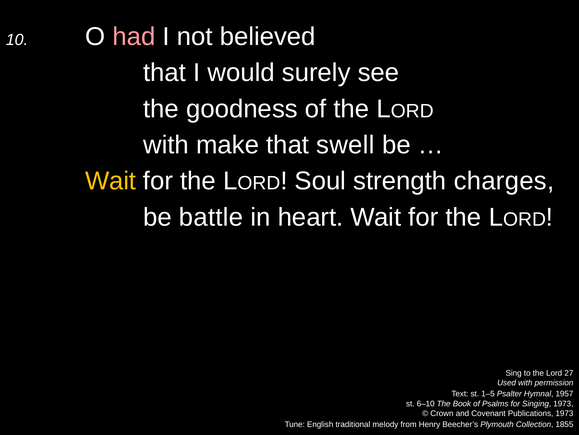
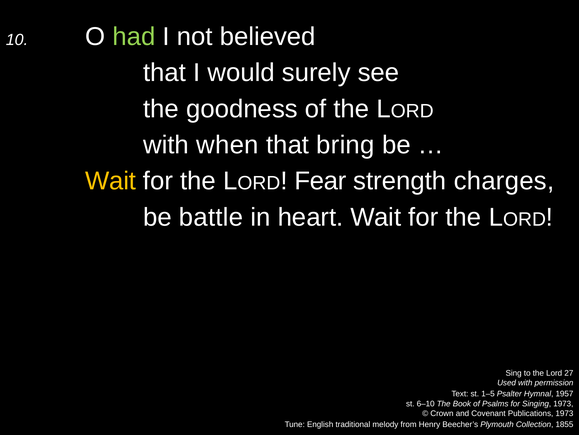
had colour: pink -> light green (134, 37)
make: make -> when (227, 145)
swell: swell -> bring (345, 145)
Soul: Soul -> Fear (320, 181)
